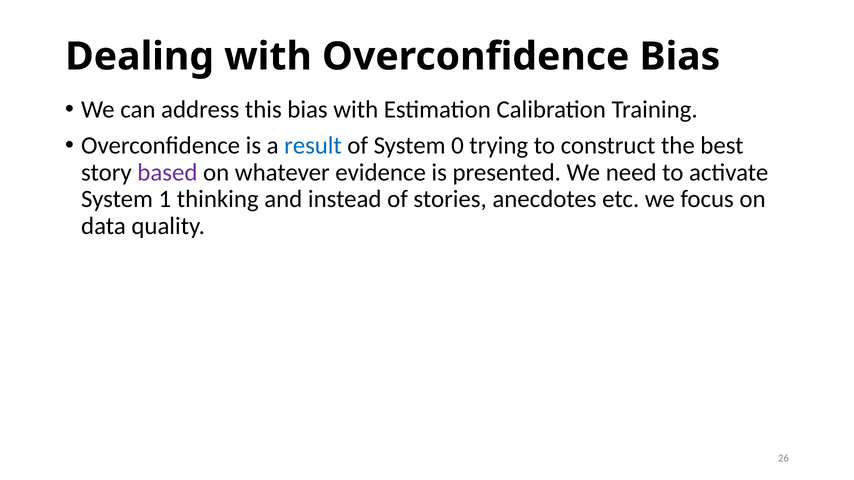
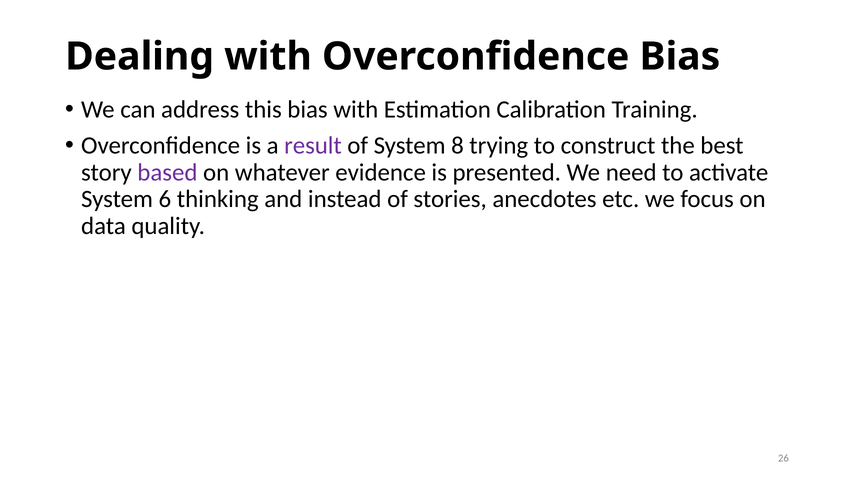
result colour: blue -> purple (313, 146)
0: 0 -> 8 (458, 146)
1: 1 -> 6 (165, 199)
